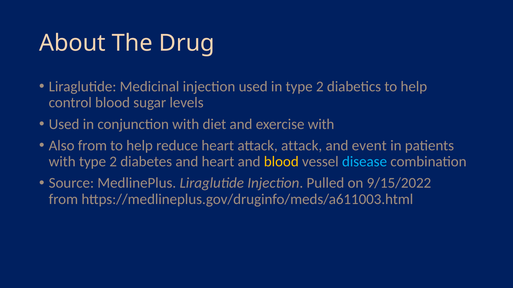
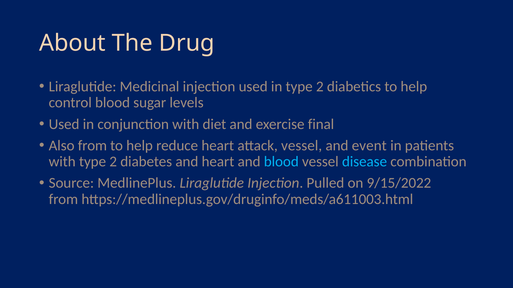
exercise with: with -> final (321, 124)
attack attack: attack -> vessel (302, 146)
blood colour: yellow -> light blue (281, 162)
